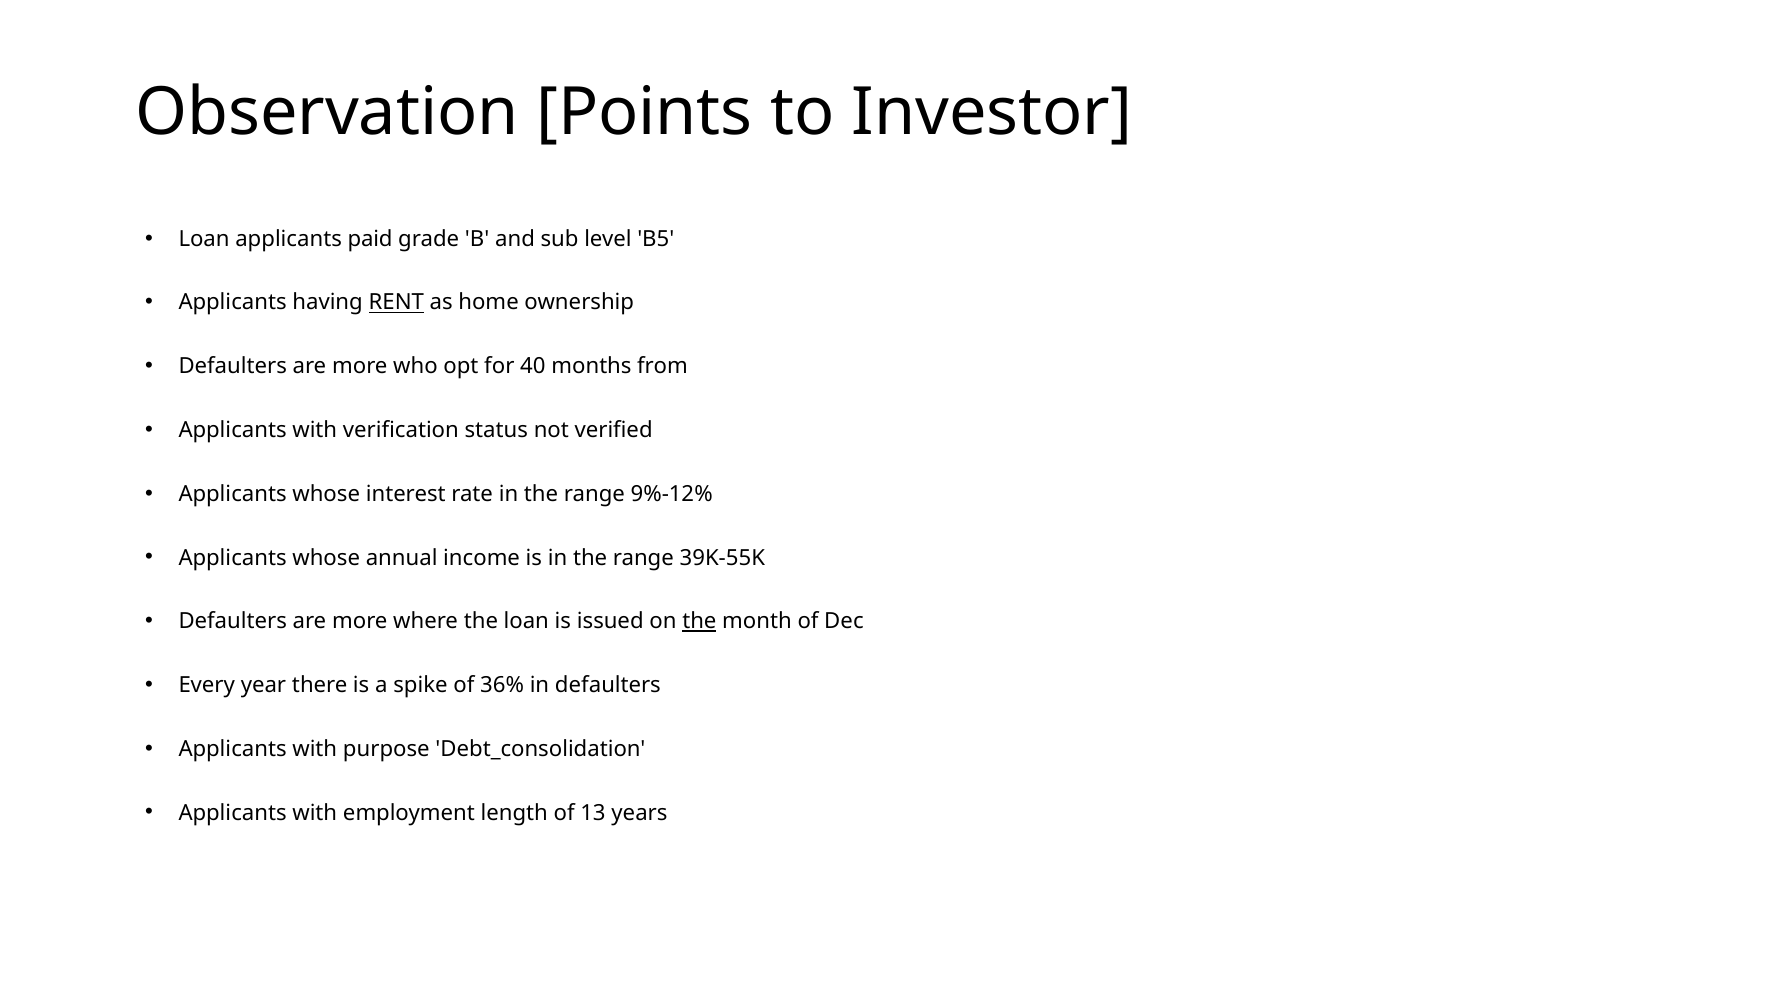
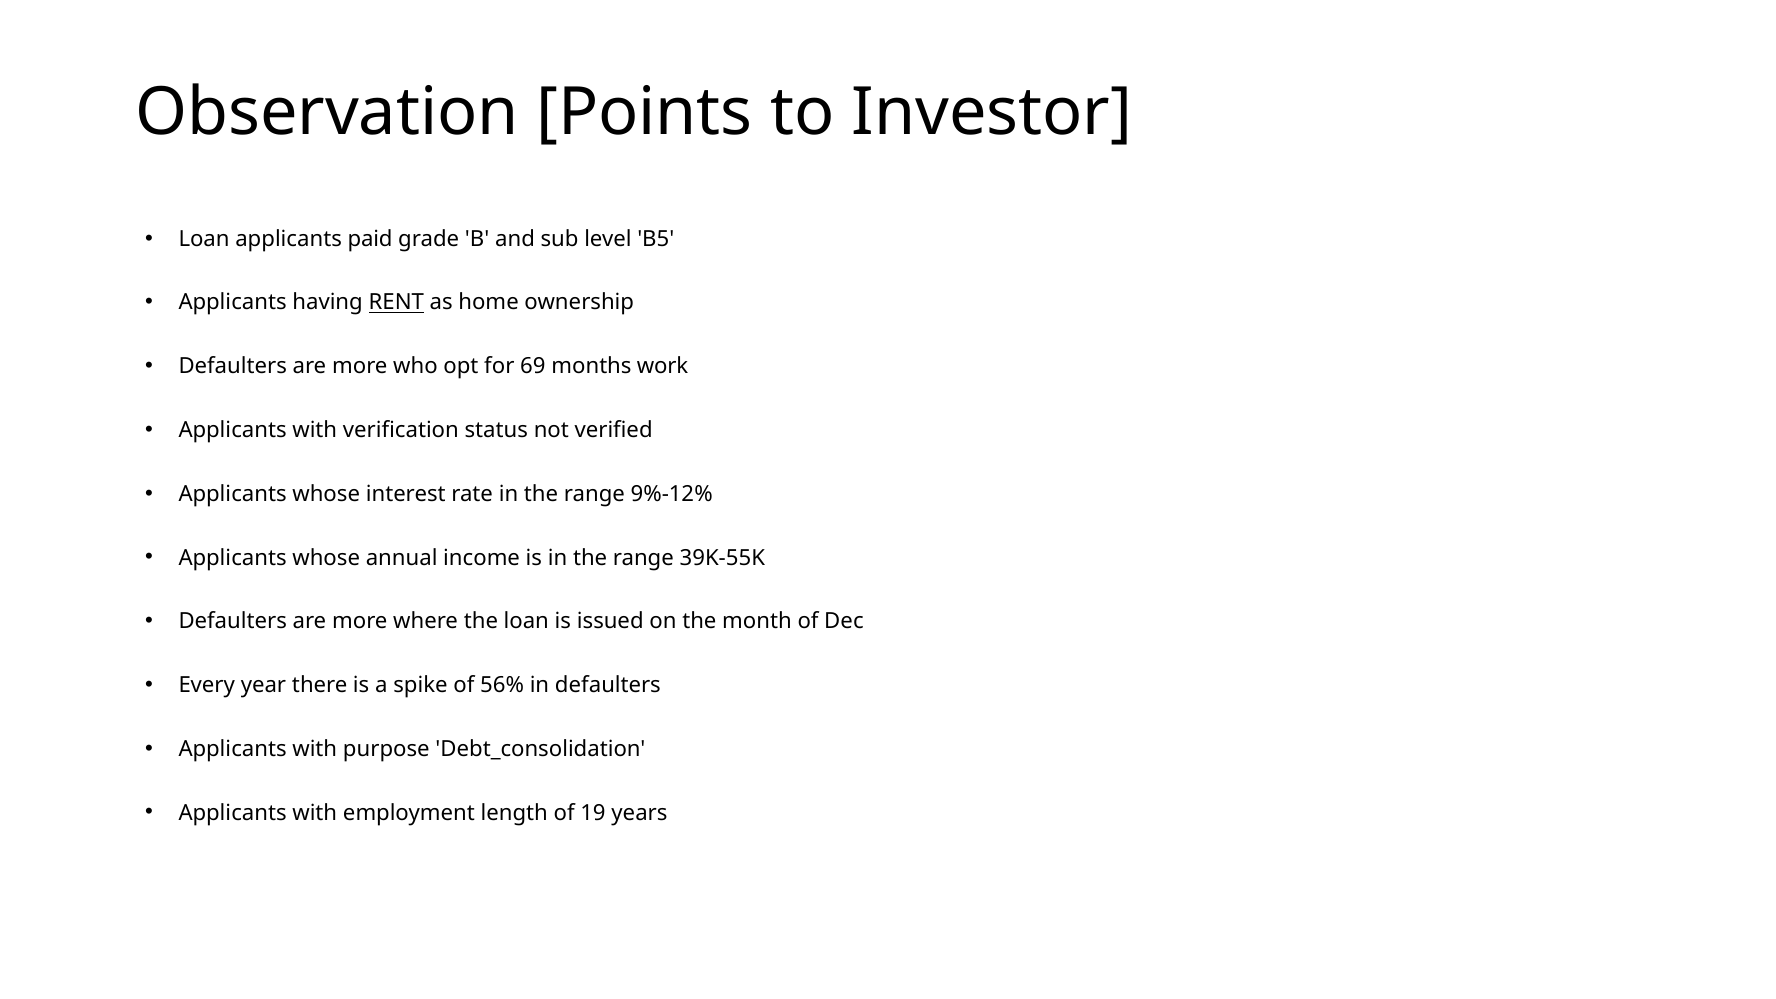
40: 40 -> 69 (533, 366)
from: from -> work (663, 366)
the underline: present -> none (699, 621)
36%: 36% -> 56% (502, 685)
13: 13 -> 19 (593, 813)
